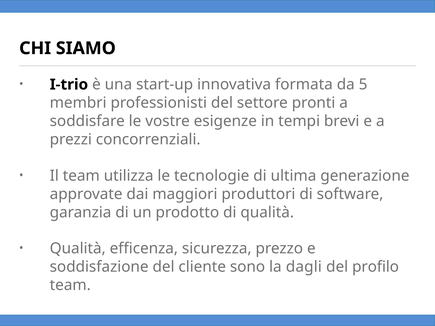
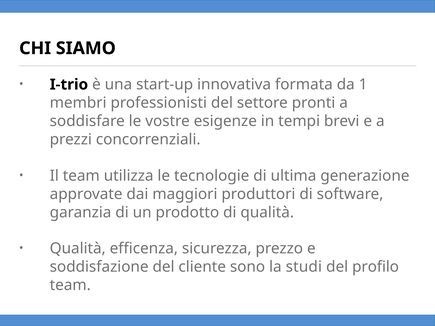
5: 5 -> 1 (363, 85)
dagli: dagli -> studi (304, 267)
